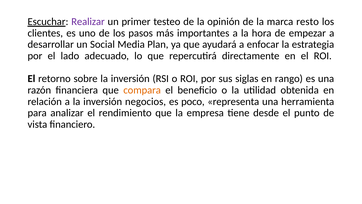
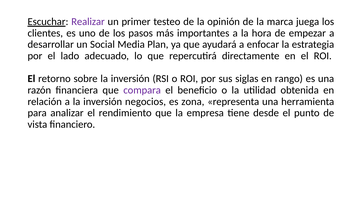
resto: resto -> juega (308, 22)
compara colour: orange -> purple (142, 90)
poco: poco -> zona (193, 101)
